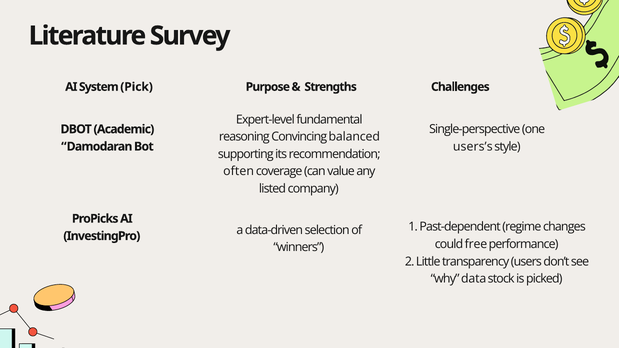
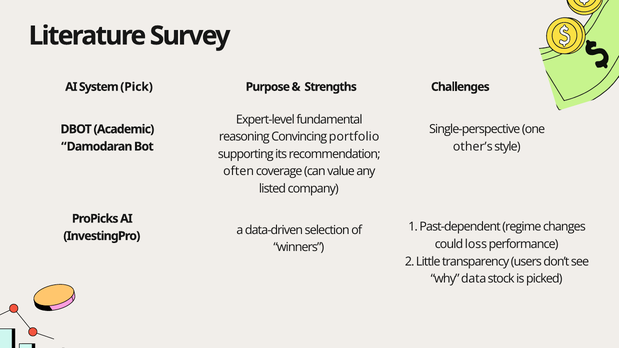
balanced: balanced -> portfolio (354, 137)
users’s: users’s -> other’s (473, 147)
free: free -> loss (476, 244)
